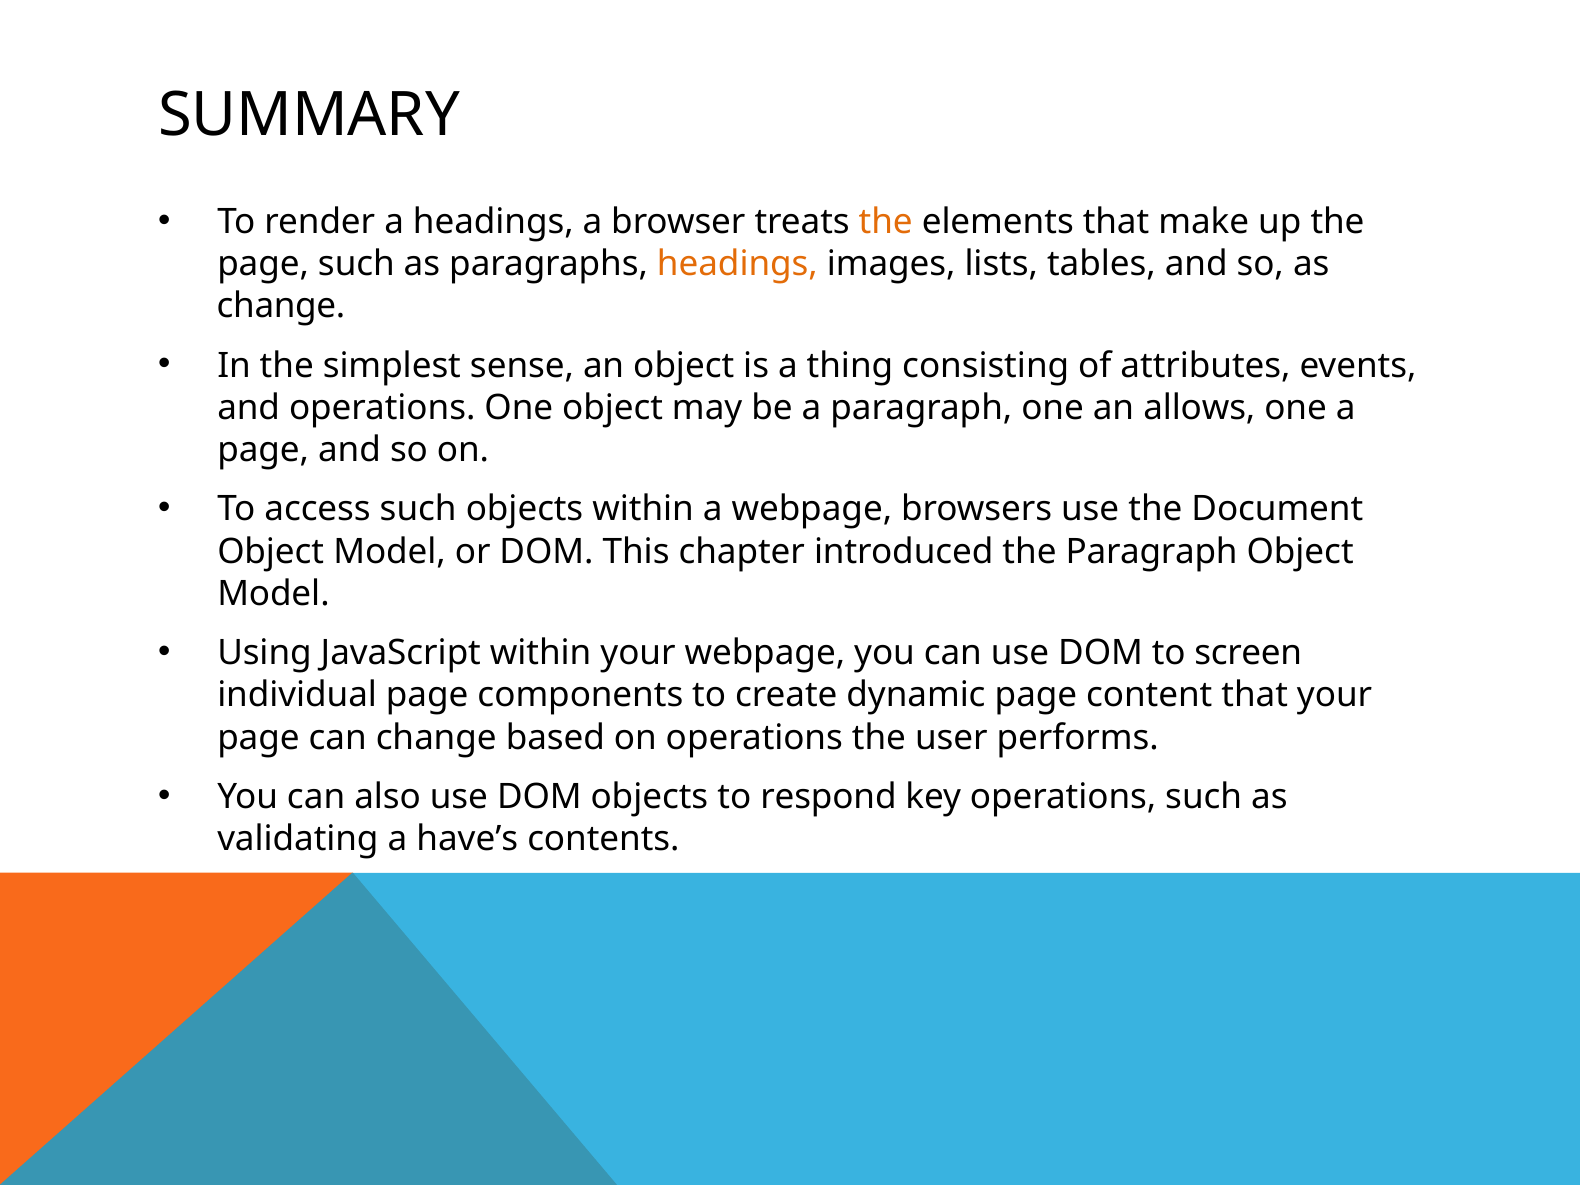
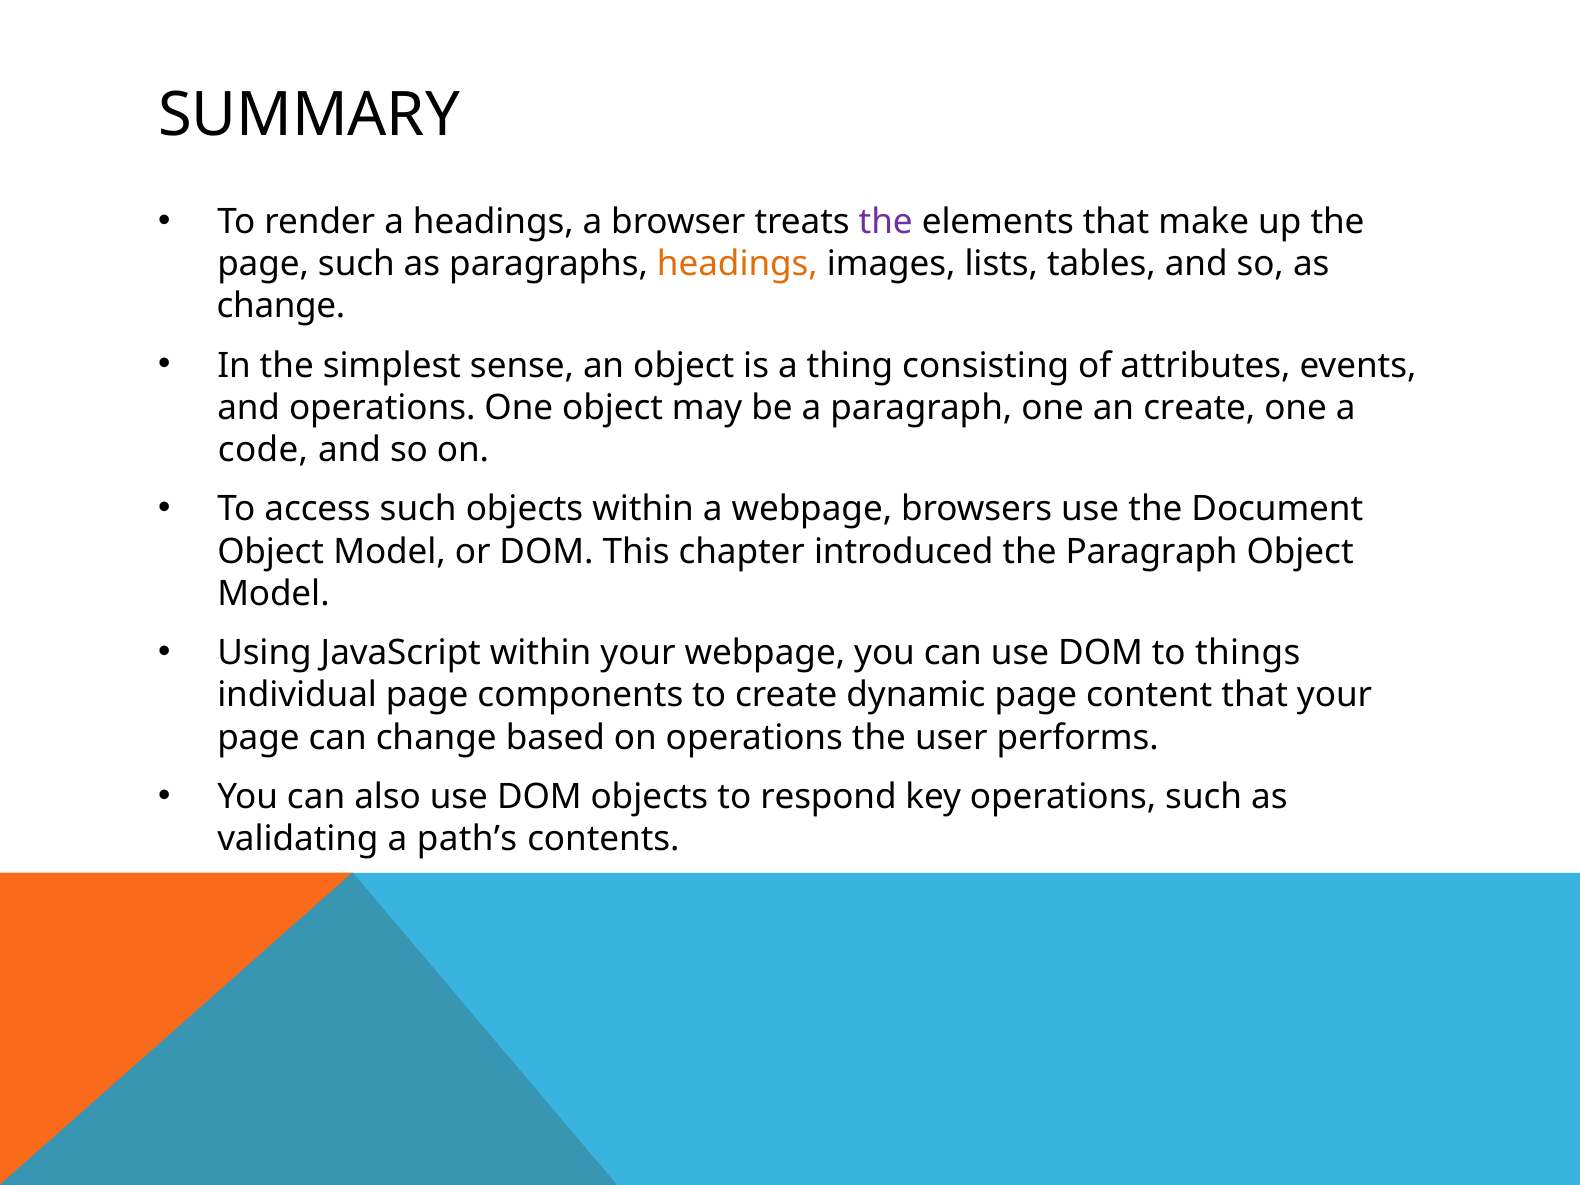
the colour: orange -> purple (886, 222)
an allows: allows -> create (1199, 408)
page: page -> code (263, 450)
screen: screen -> things (1248, 653)
have’s: have’s -> path’s (467, 839)
